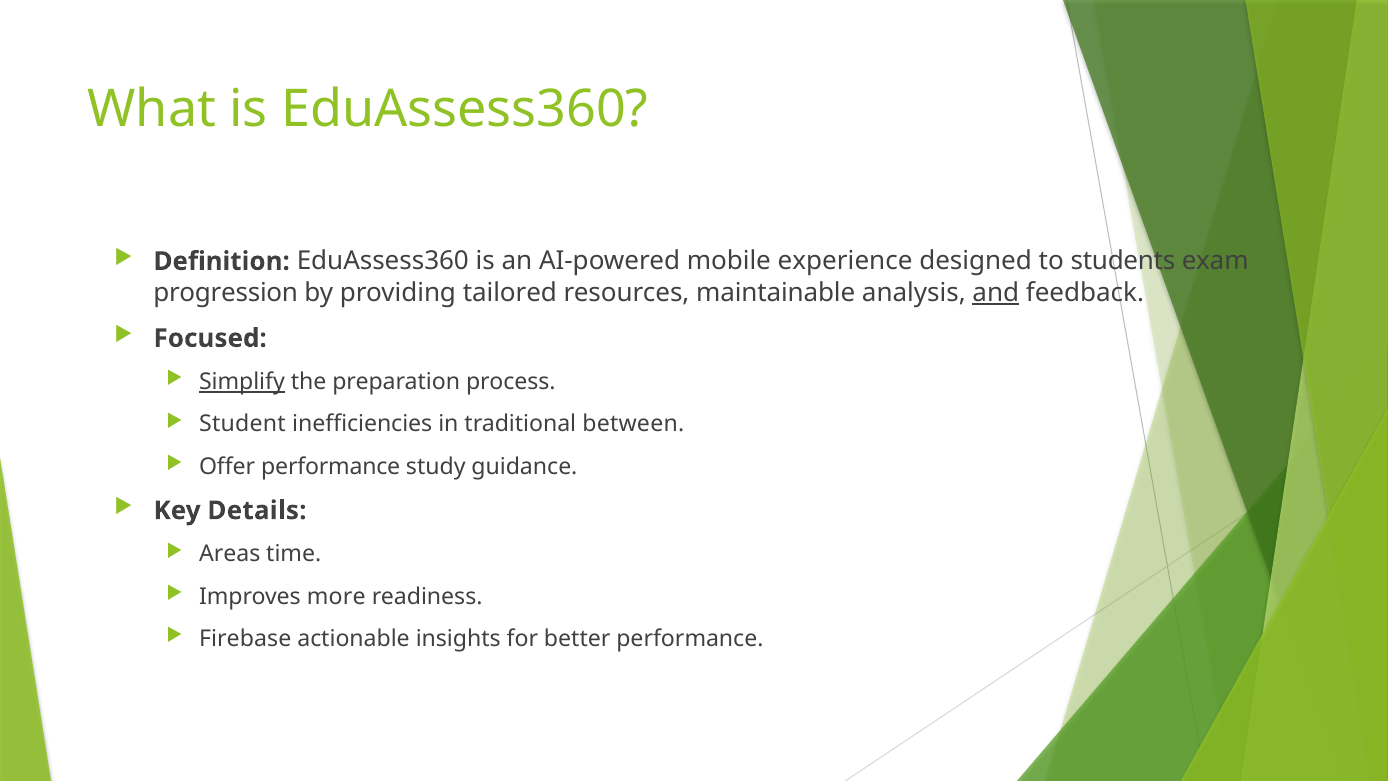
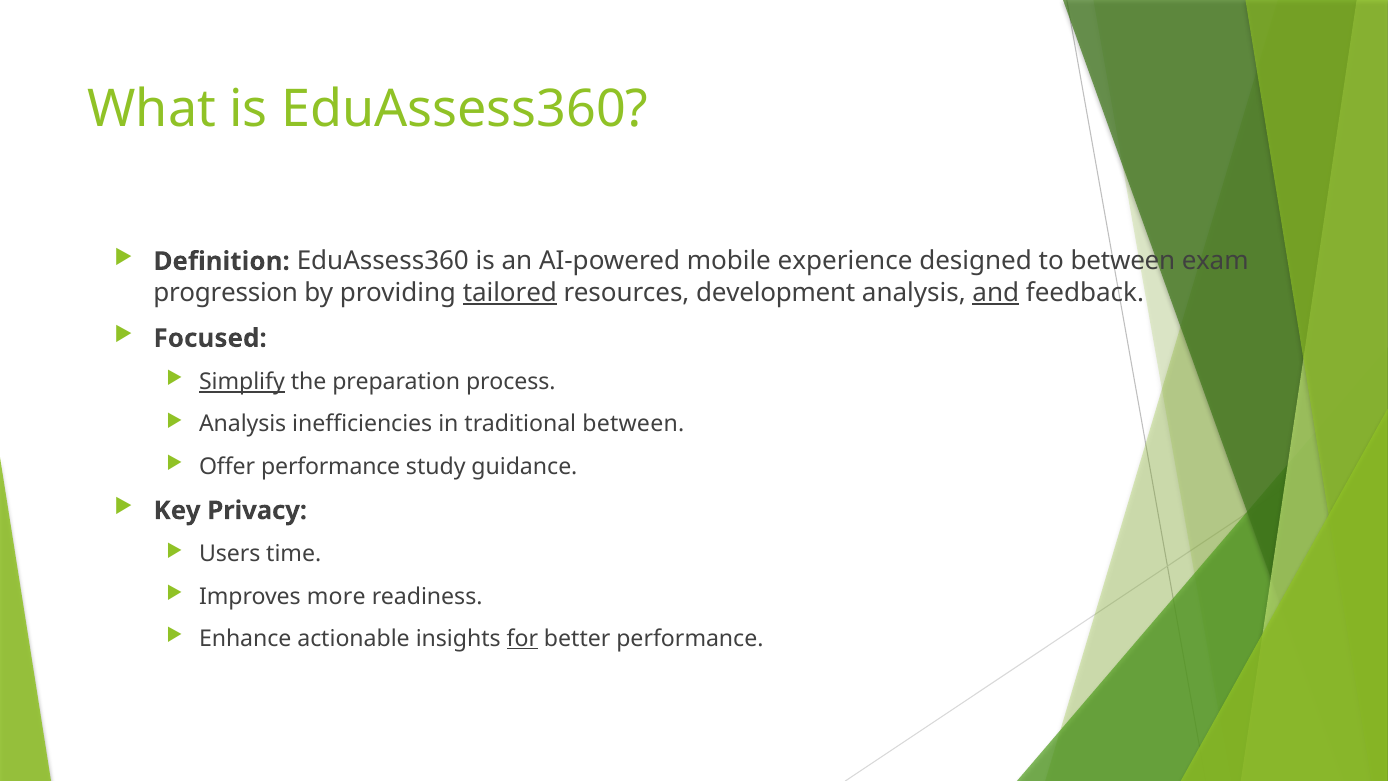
to students: students -> between (1123, 261)
tailored underline: none -> present (510, 292)
maintainable: maintainable -> development (776, 292)
Student: Student -> Analysis (243, 424)
Details: Details -> Privacy (257, 510)
Areas: Areas -> Users (230, 554)
Firebase: Firebase -> Enhance (245, 638)
for underline: none -> present (522, 638)
